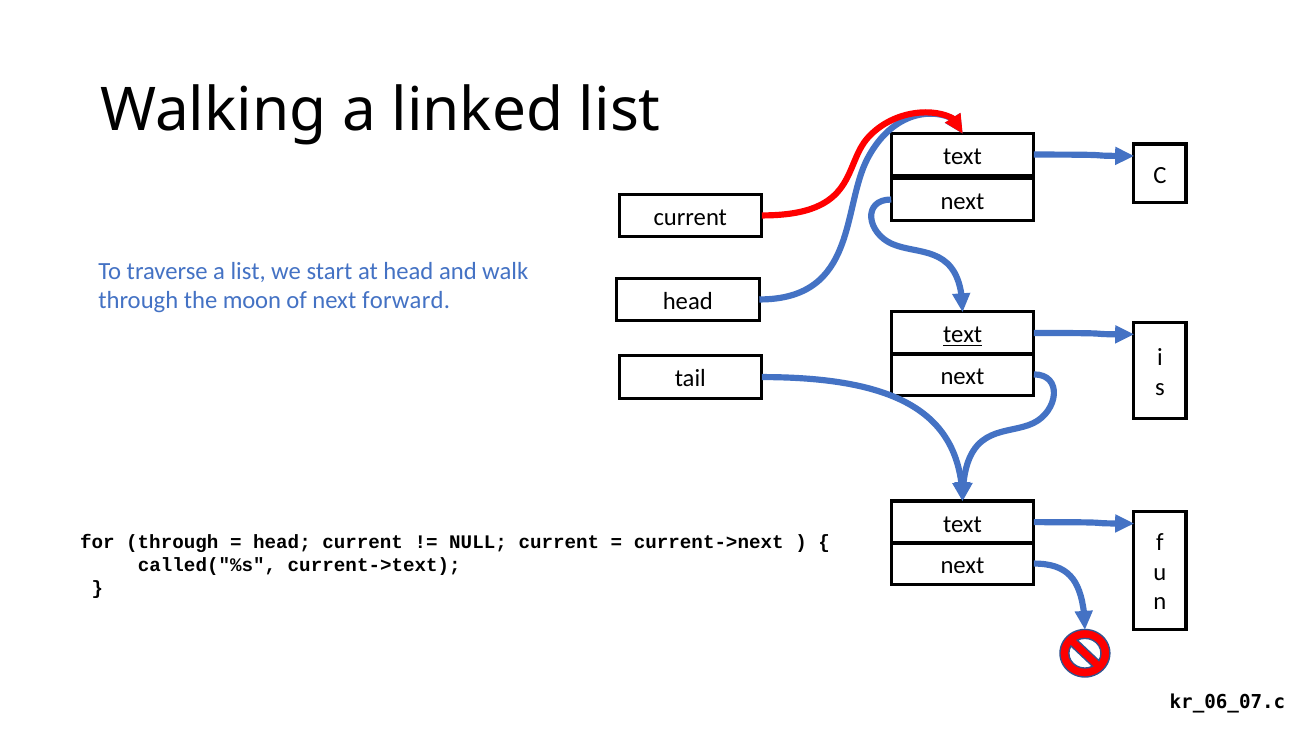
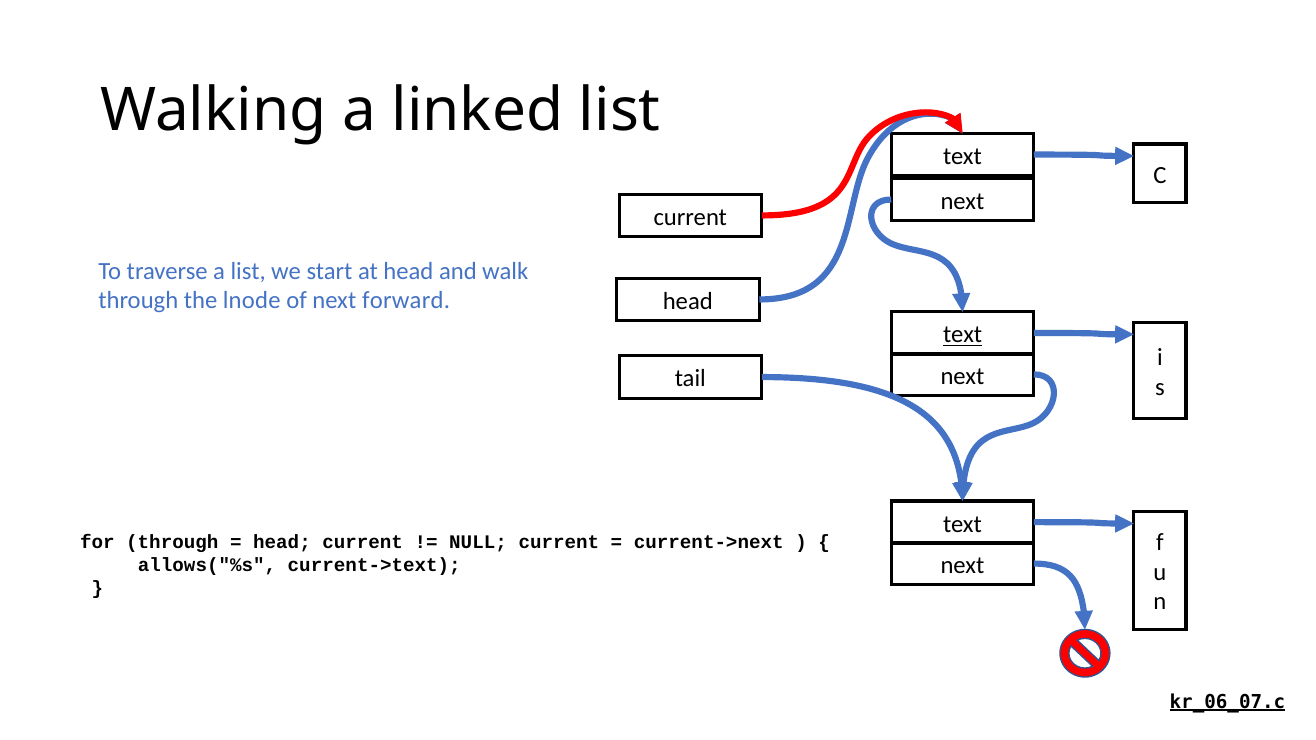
moon: moon -> lnode (252, 301)
called("%s: called("%s -> allows("%s (207, 566)
kr_06_07.c underline: none -> present (1227, 702)
